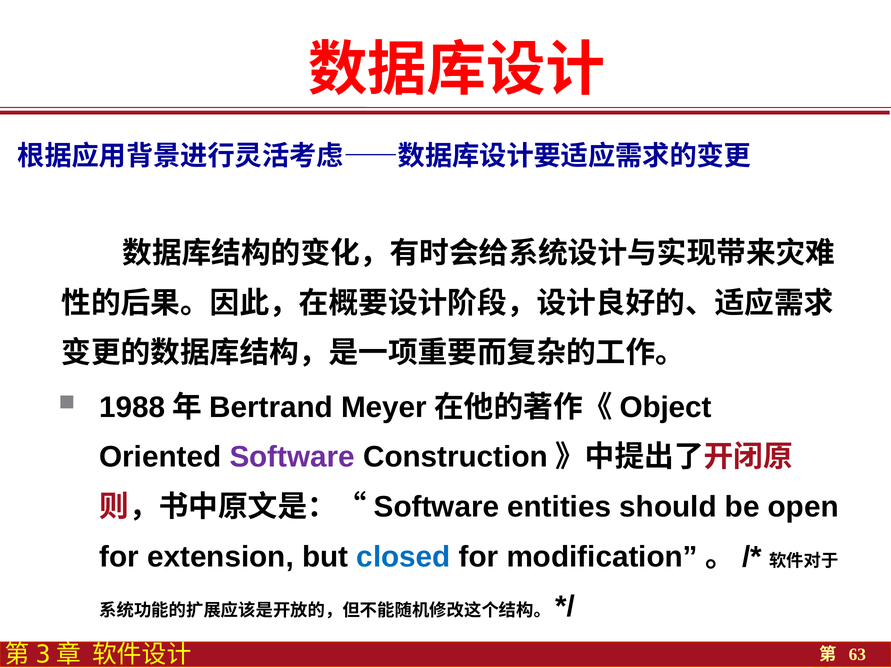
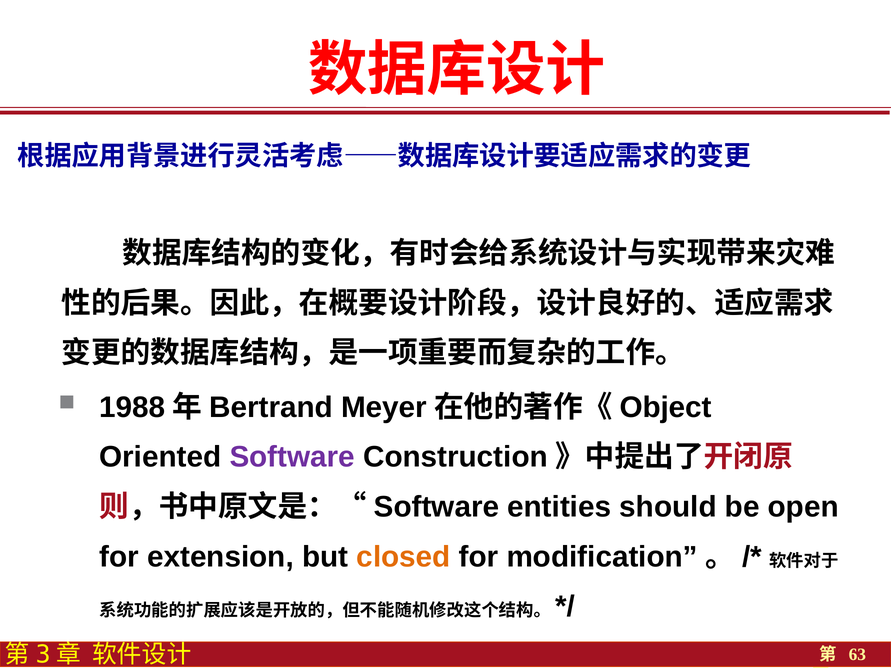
closed colour: blue -> orange (403, 557)
